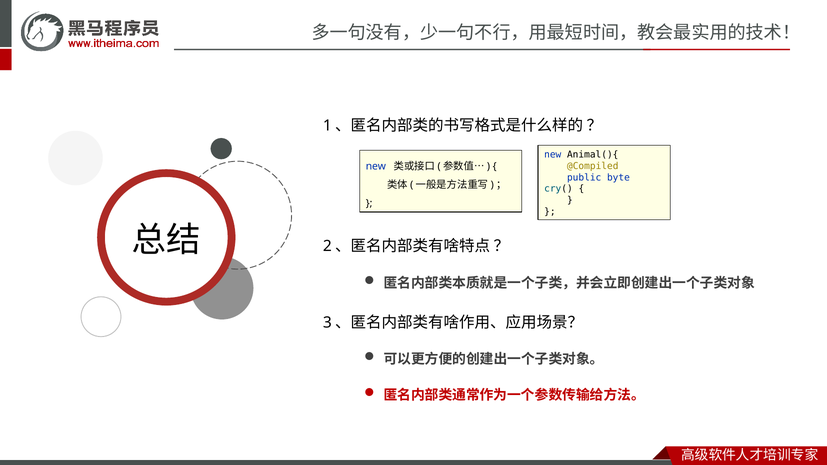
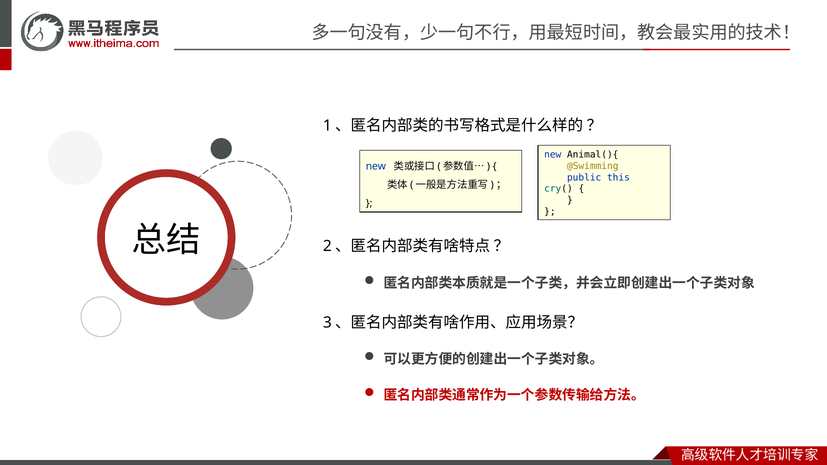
@Compiled: @Compiled -> @Swimming (593, 166)
byte: byte -> this (618, 178)
